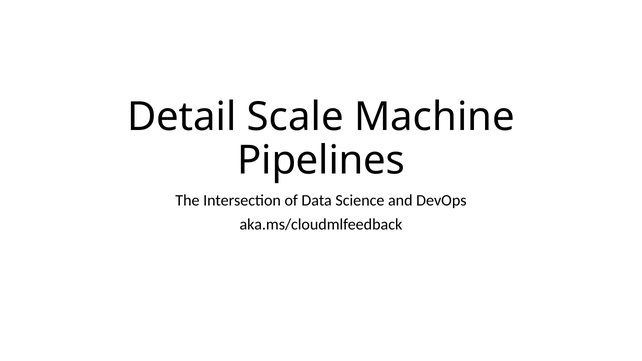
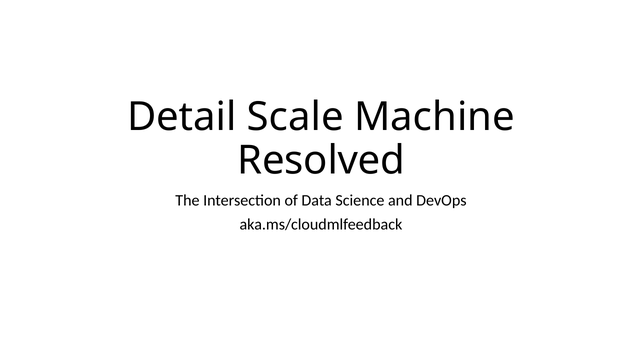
Pipelines: Pipelines -> Resolved (321, 160)
